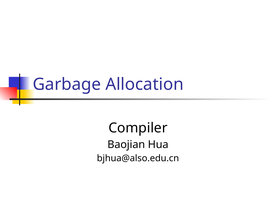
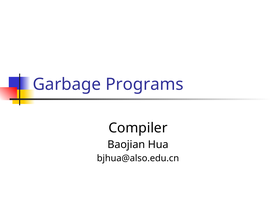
Allocation: Allocation -> Programs (145, 84)
